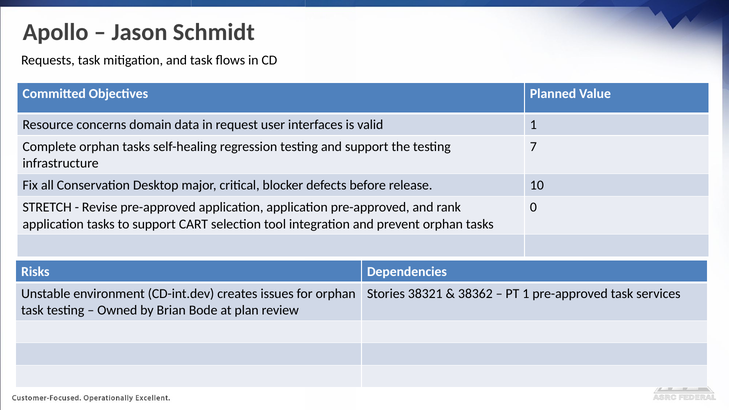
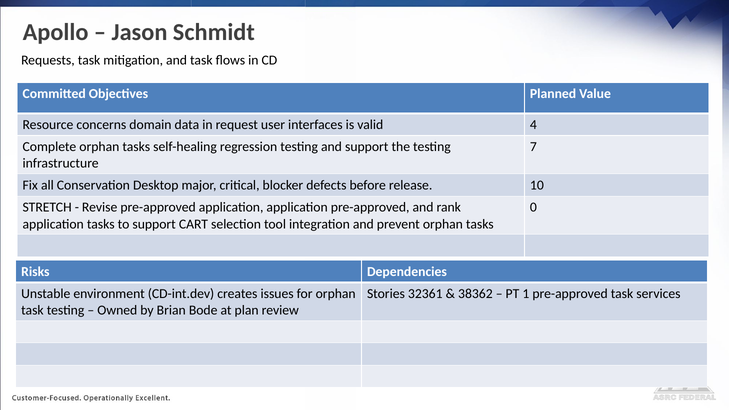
valid 1: 1 -> 4 (533, 125)
38321: 38321 -> 32361 (425, 294)
